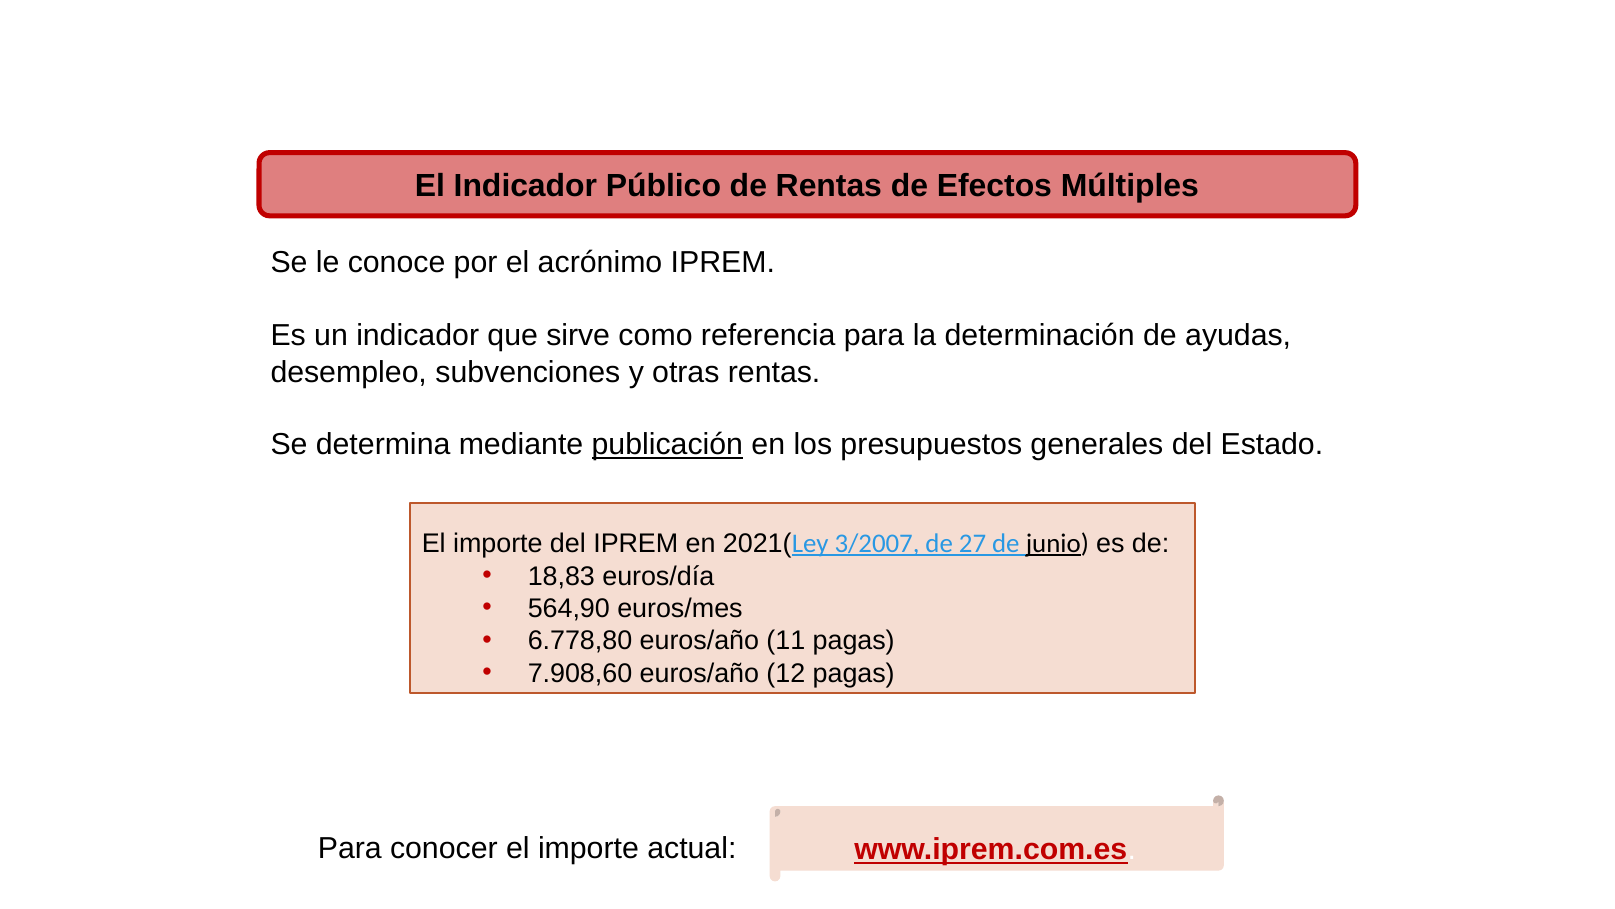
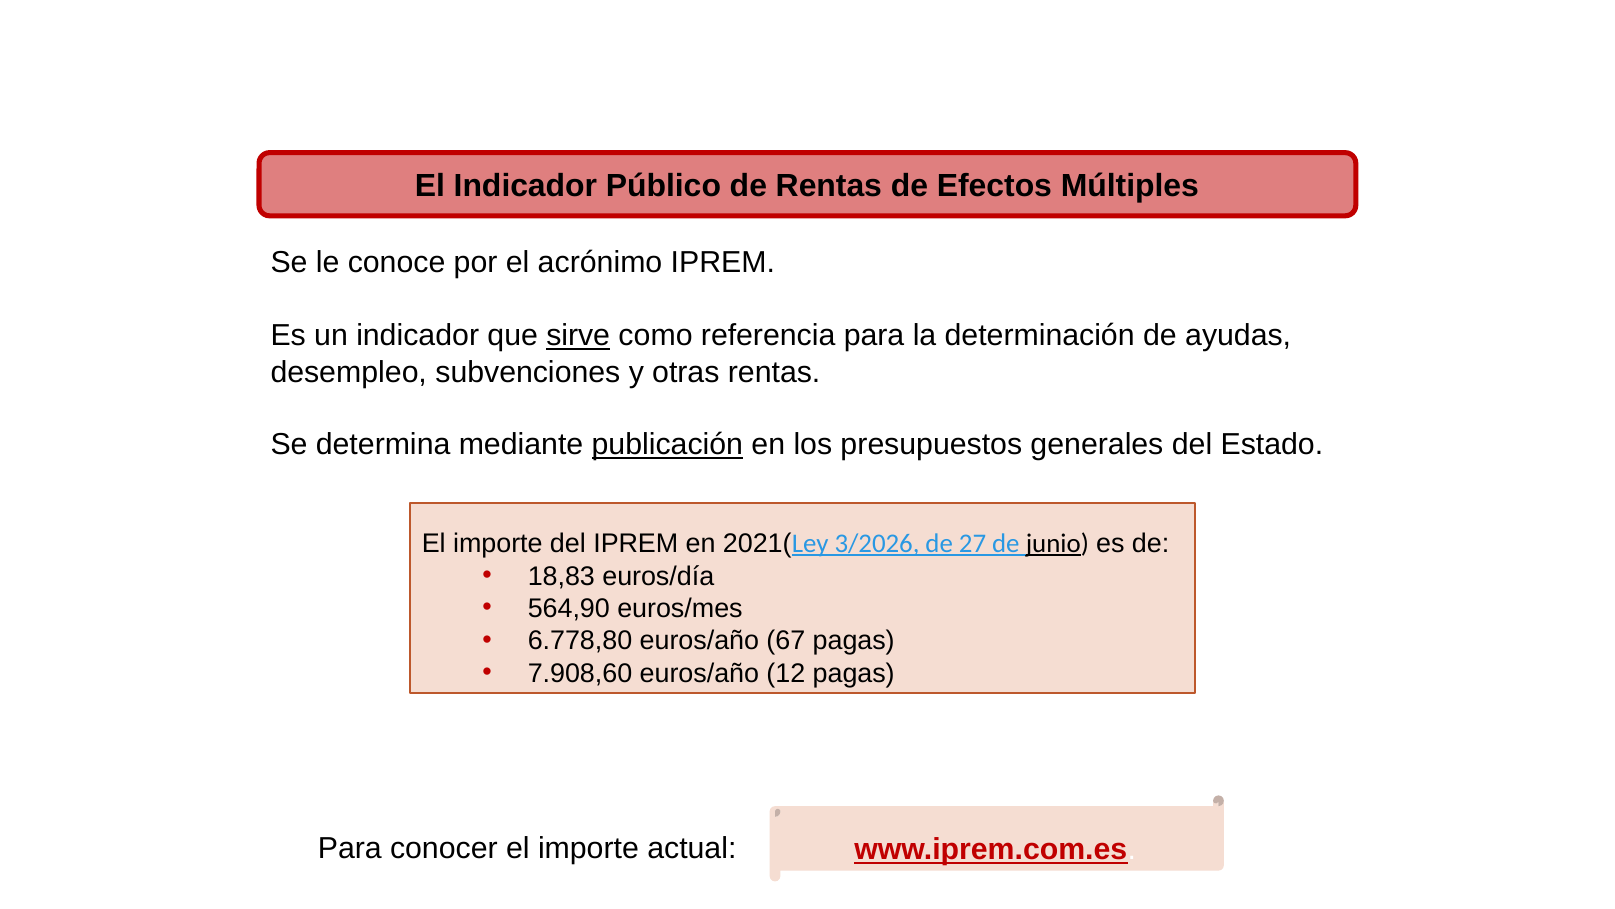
sirve underline: none -> present (578, 335)
3/2007: 3/2007 -> 3/2026 (877, 543)
11: 11 -> 67 (786, 641)
